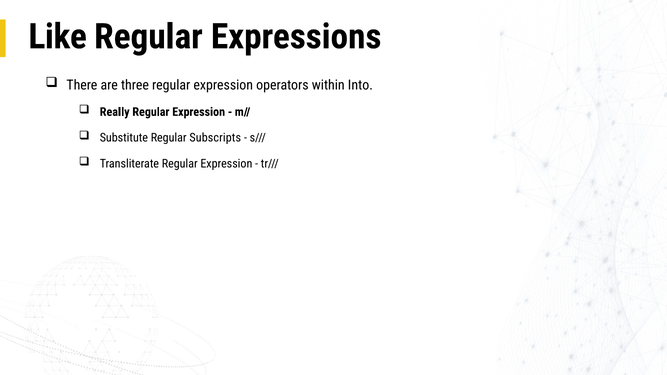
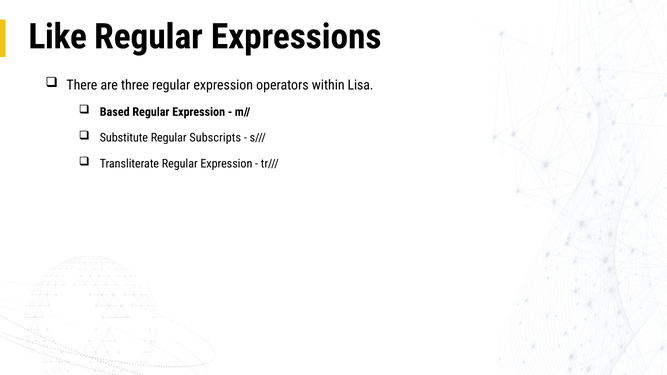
Into: Into -> Lisa (361, 85)
Really: Really -> Based (115, 112)
